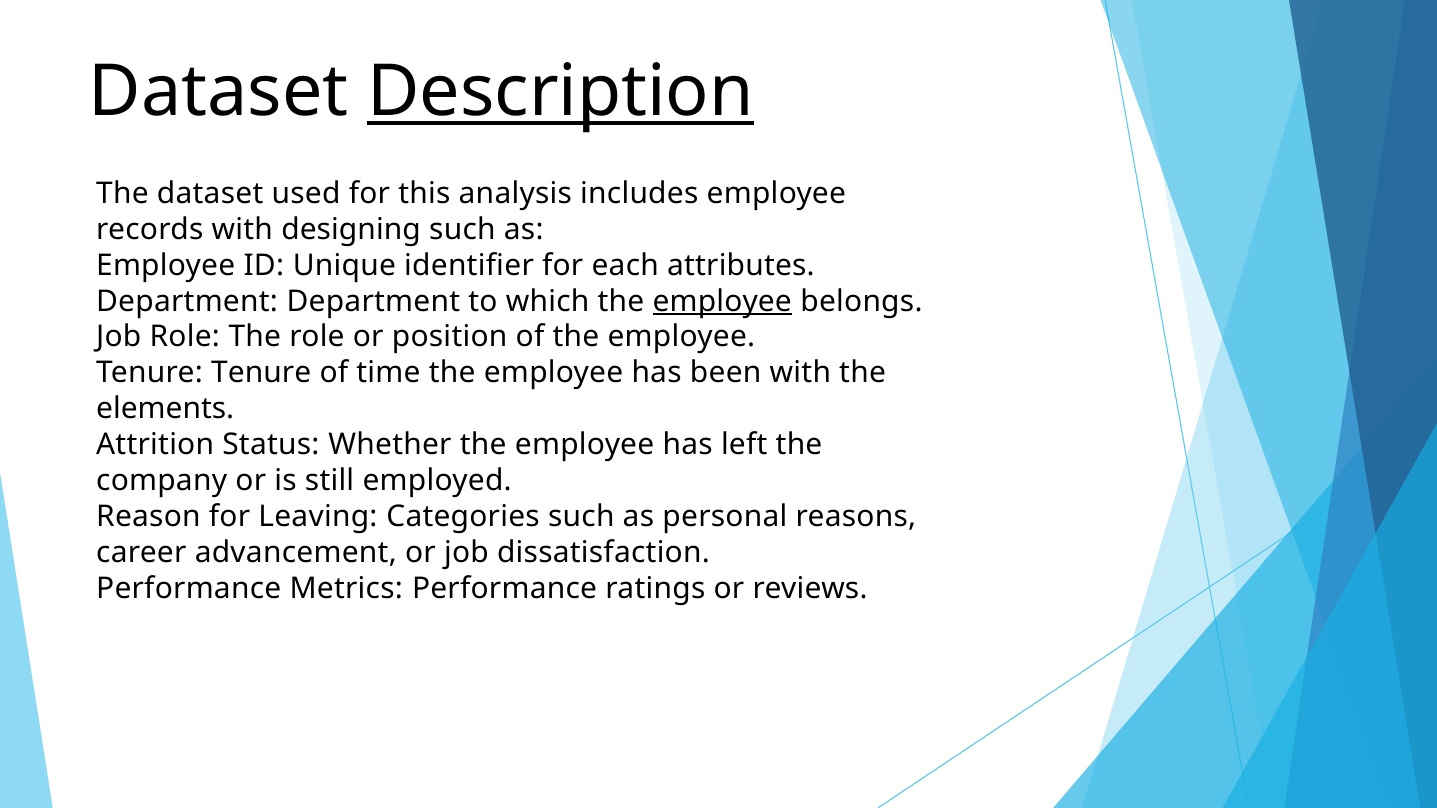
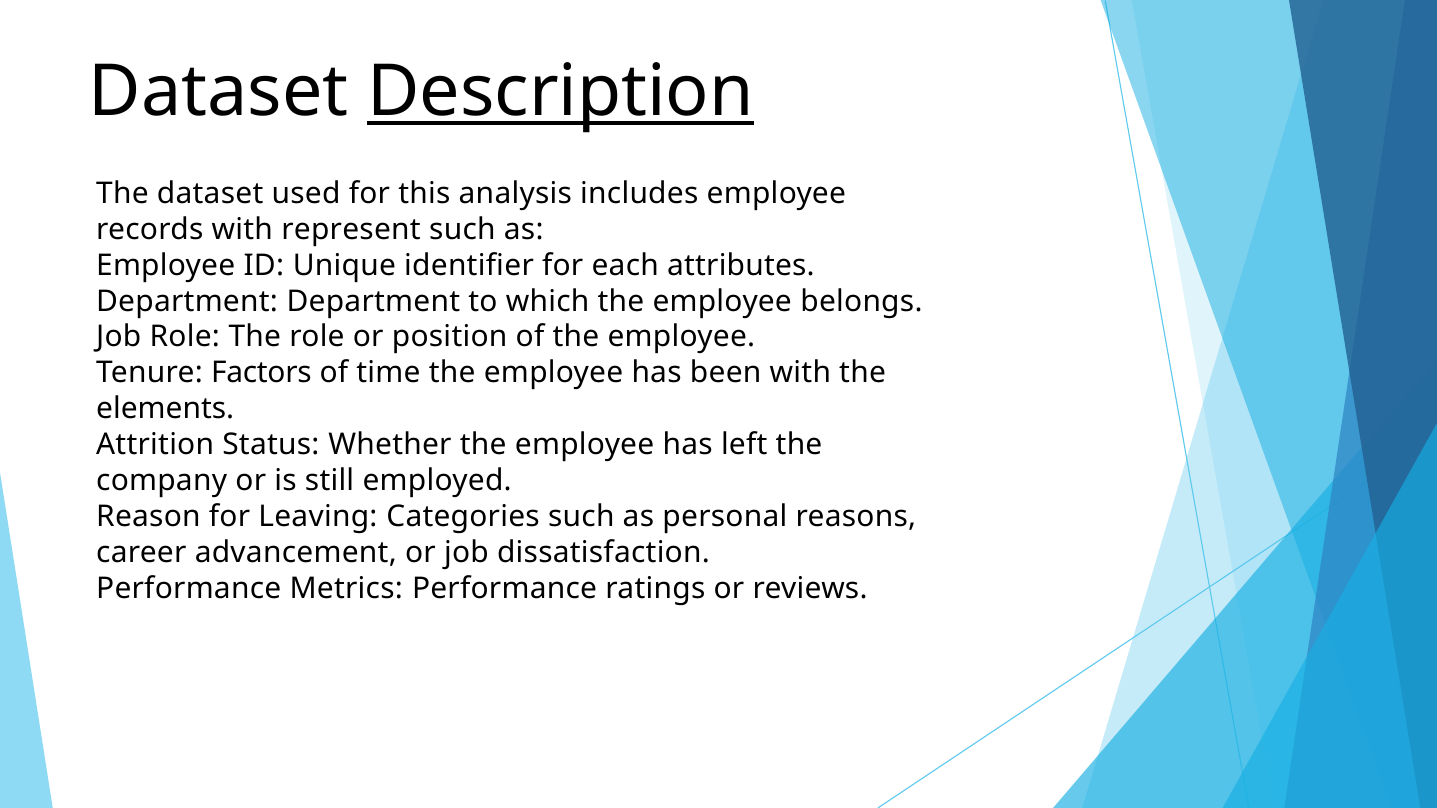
designing: designing -> represent (351, 229)
employee underline: present -> none (722, 301)
Tenure Tenure: Tenure -> Factors (261, 373)
